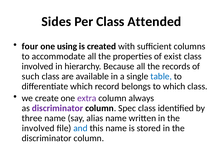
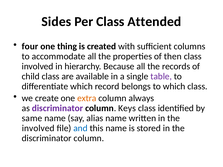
using: using -> thing (67, 46)
exist: exist -> then (173, 56)
such: such -> child (31, 76)
table colour: blue -> purple (161, 76)
extra colour: purple -> orange (87, 98)
Spec: Spec -> Keys (127, 108)
three: three -> same (32, 118)
